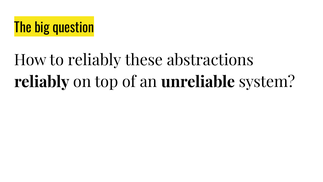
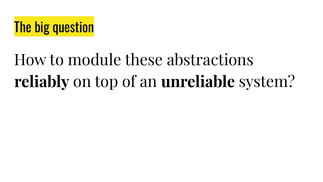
to reliably: reliably -> module (95, 60)
